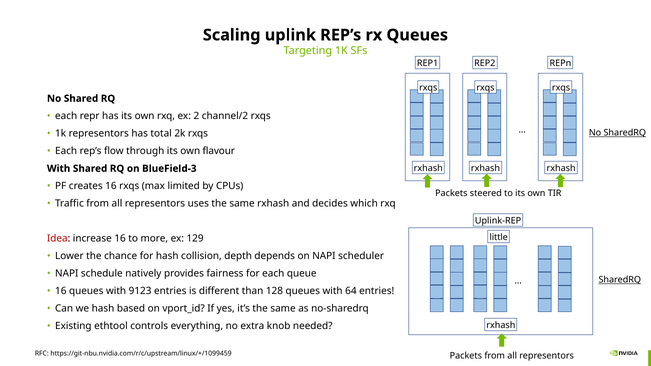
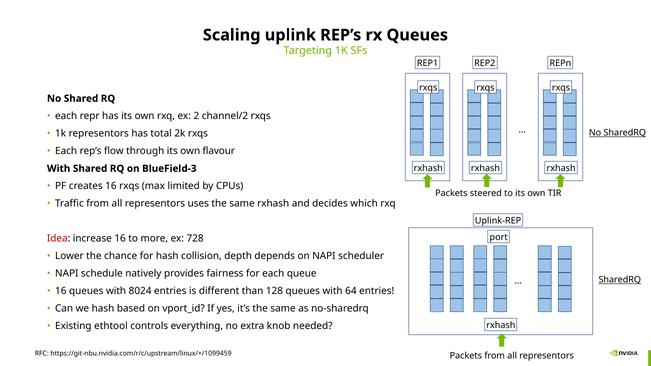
little: little -> port (499, 237)
129: 129 -> 728 (195, 239)
9123: 9123 -> 8024 (140, 291)
